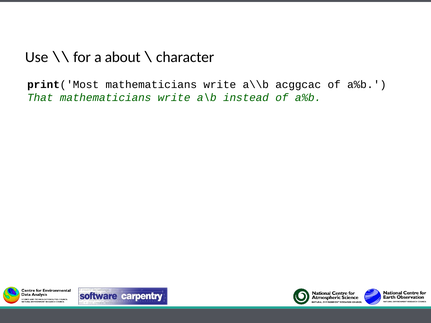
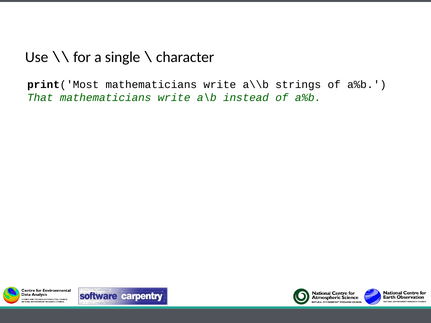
about: about -> single (123, 57)
acggcac: acggcac -> strings (298, 85)
